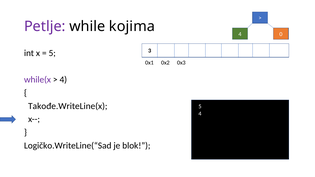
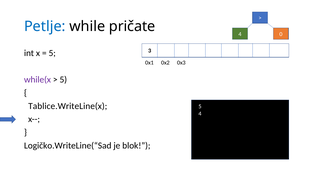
Petlje colour: purple -> blue (45, 26)
kojima: kojima -> pričate (132, 26)
4: 4 -> 5 (63, 80)
Takođe.WriteLine(x: Takođe.WriteLine(x -> Tablice.WriteLine(x (68, 106)
